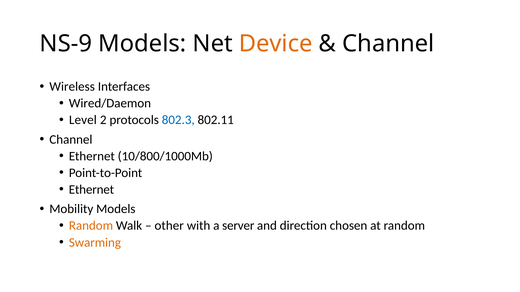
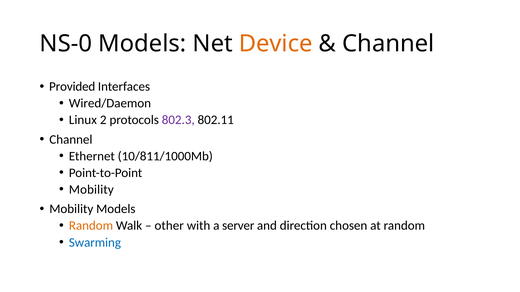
NS-9: NS-9 -> NS-0 (66, 44)
Wireless: Wireless -> Provided (72, 87)
Level: Level -> Linux (83, 120)
802.3 colour: blue -> purple (178, 120)
10/800/1000Mb: 10/800/1000Mb -> 10/811/1000Mb (165, 156)
Ethernet: Ethernet -> Mobility (91, 190)
Swarming colour: orange -> blue (95, 243)
